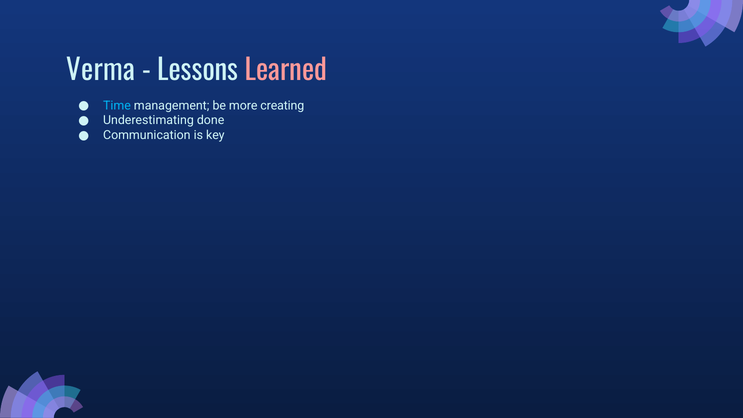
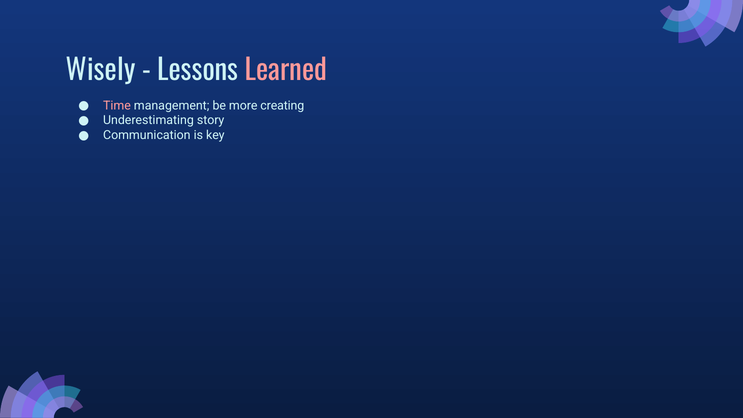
Verma: Verma -> Wisely (101, 71)
Time colour: light blue -> pink (117, 105)
done: done -> story (211, 120)
